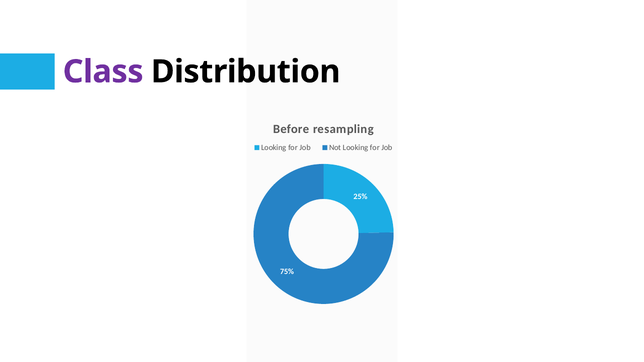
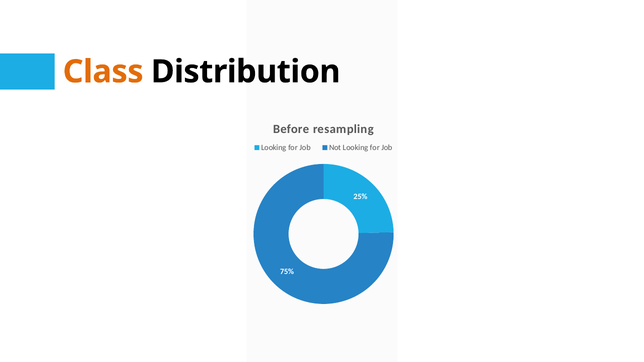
Class colour: purple -> orange (103, 72)
